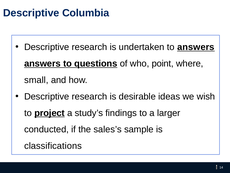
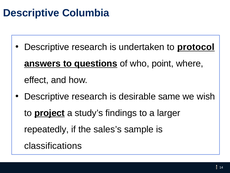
to answers: answers -> protocol (196, 47)
small: small -> effect (36, 80)
ideas: ideas -> same (169, 96)
conducted: conducted -> repeatedly (47, 129)
